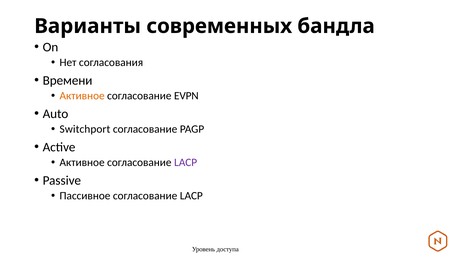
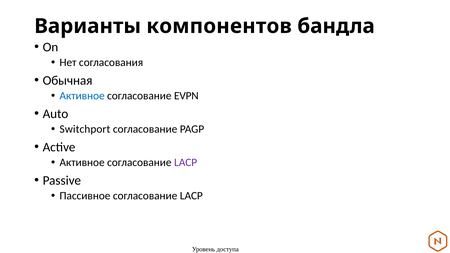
современных: современных -> компонентов (219, 26)
Времени: Времени -> Обычная (68, 80)
Активное colour: orange -> blue (82, 96)
